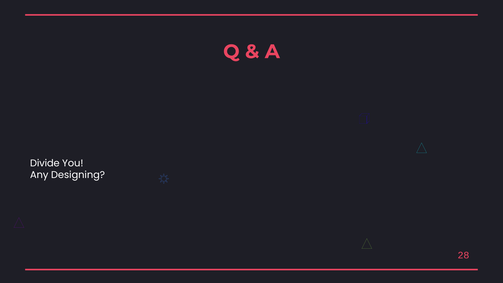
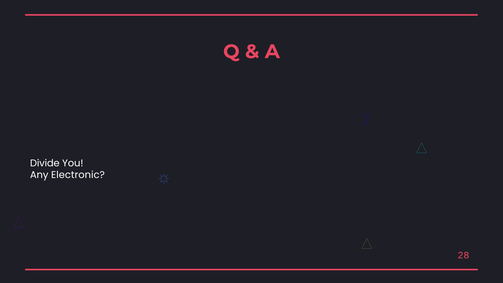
Designing: Designing -> Electronic (78, 175)
